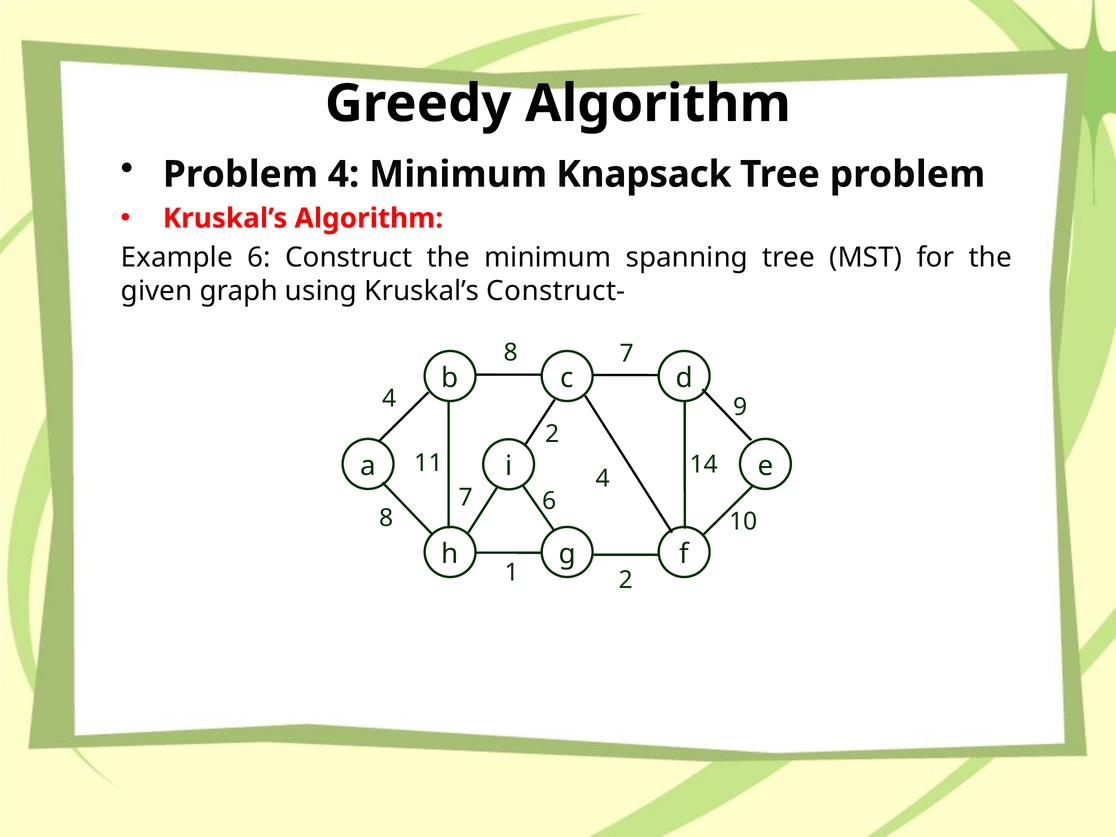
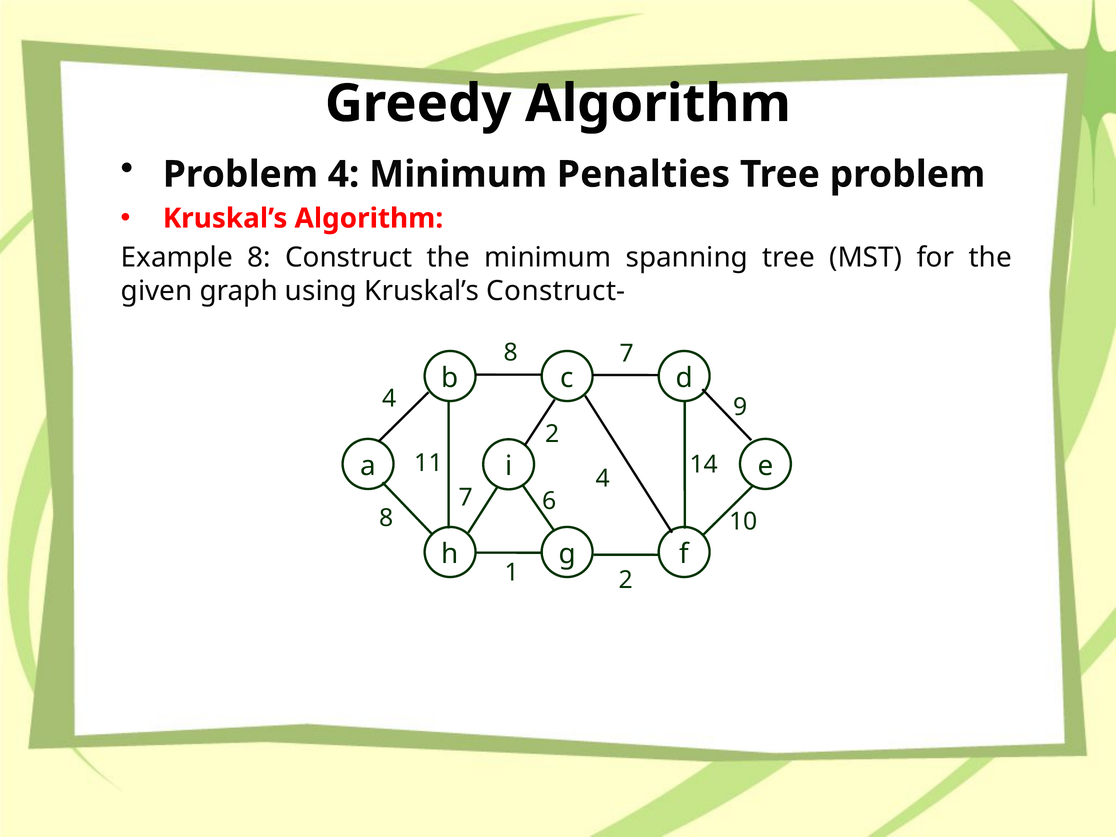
Knapsack: Knapsack -> Penalties (643, 174)
Example 6: 6 -> 8 (259, 257)
